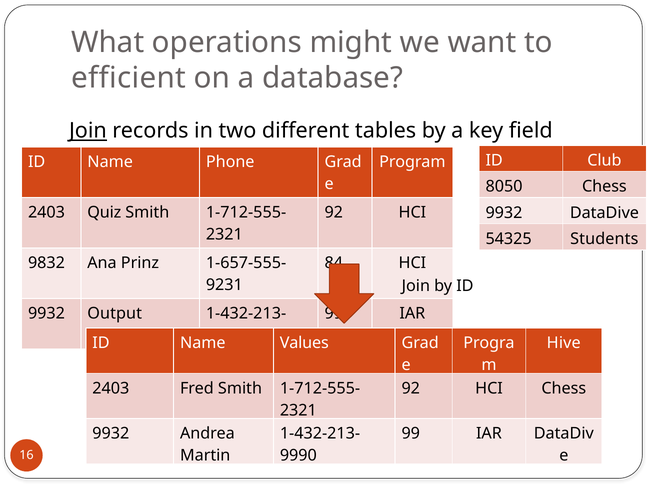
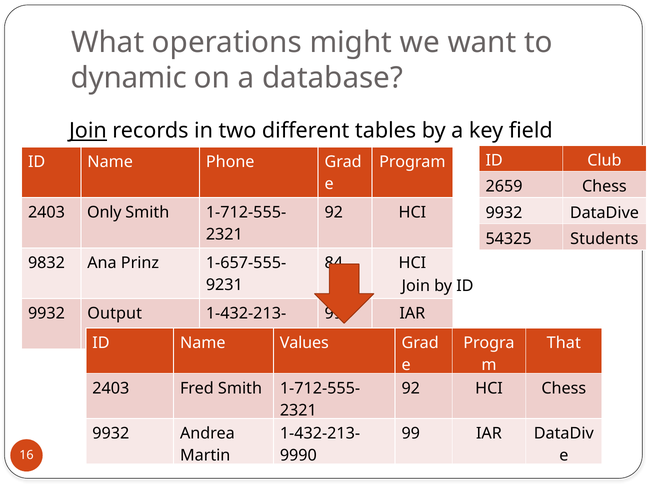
efficient: efficient -> dynamic (129, 78)
8050: 8050 -> 2659 (504, 187)
Quiz: Quiz -> Only (104, 213)
Hive: Hive -> That (564, 343)
